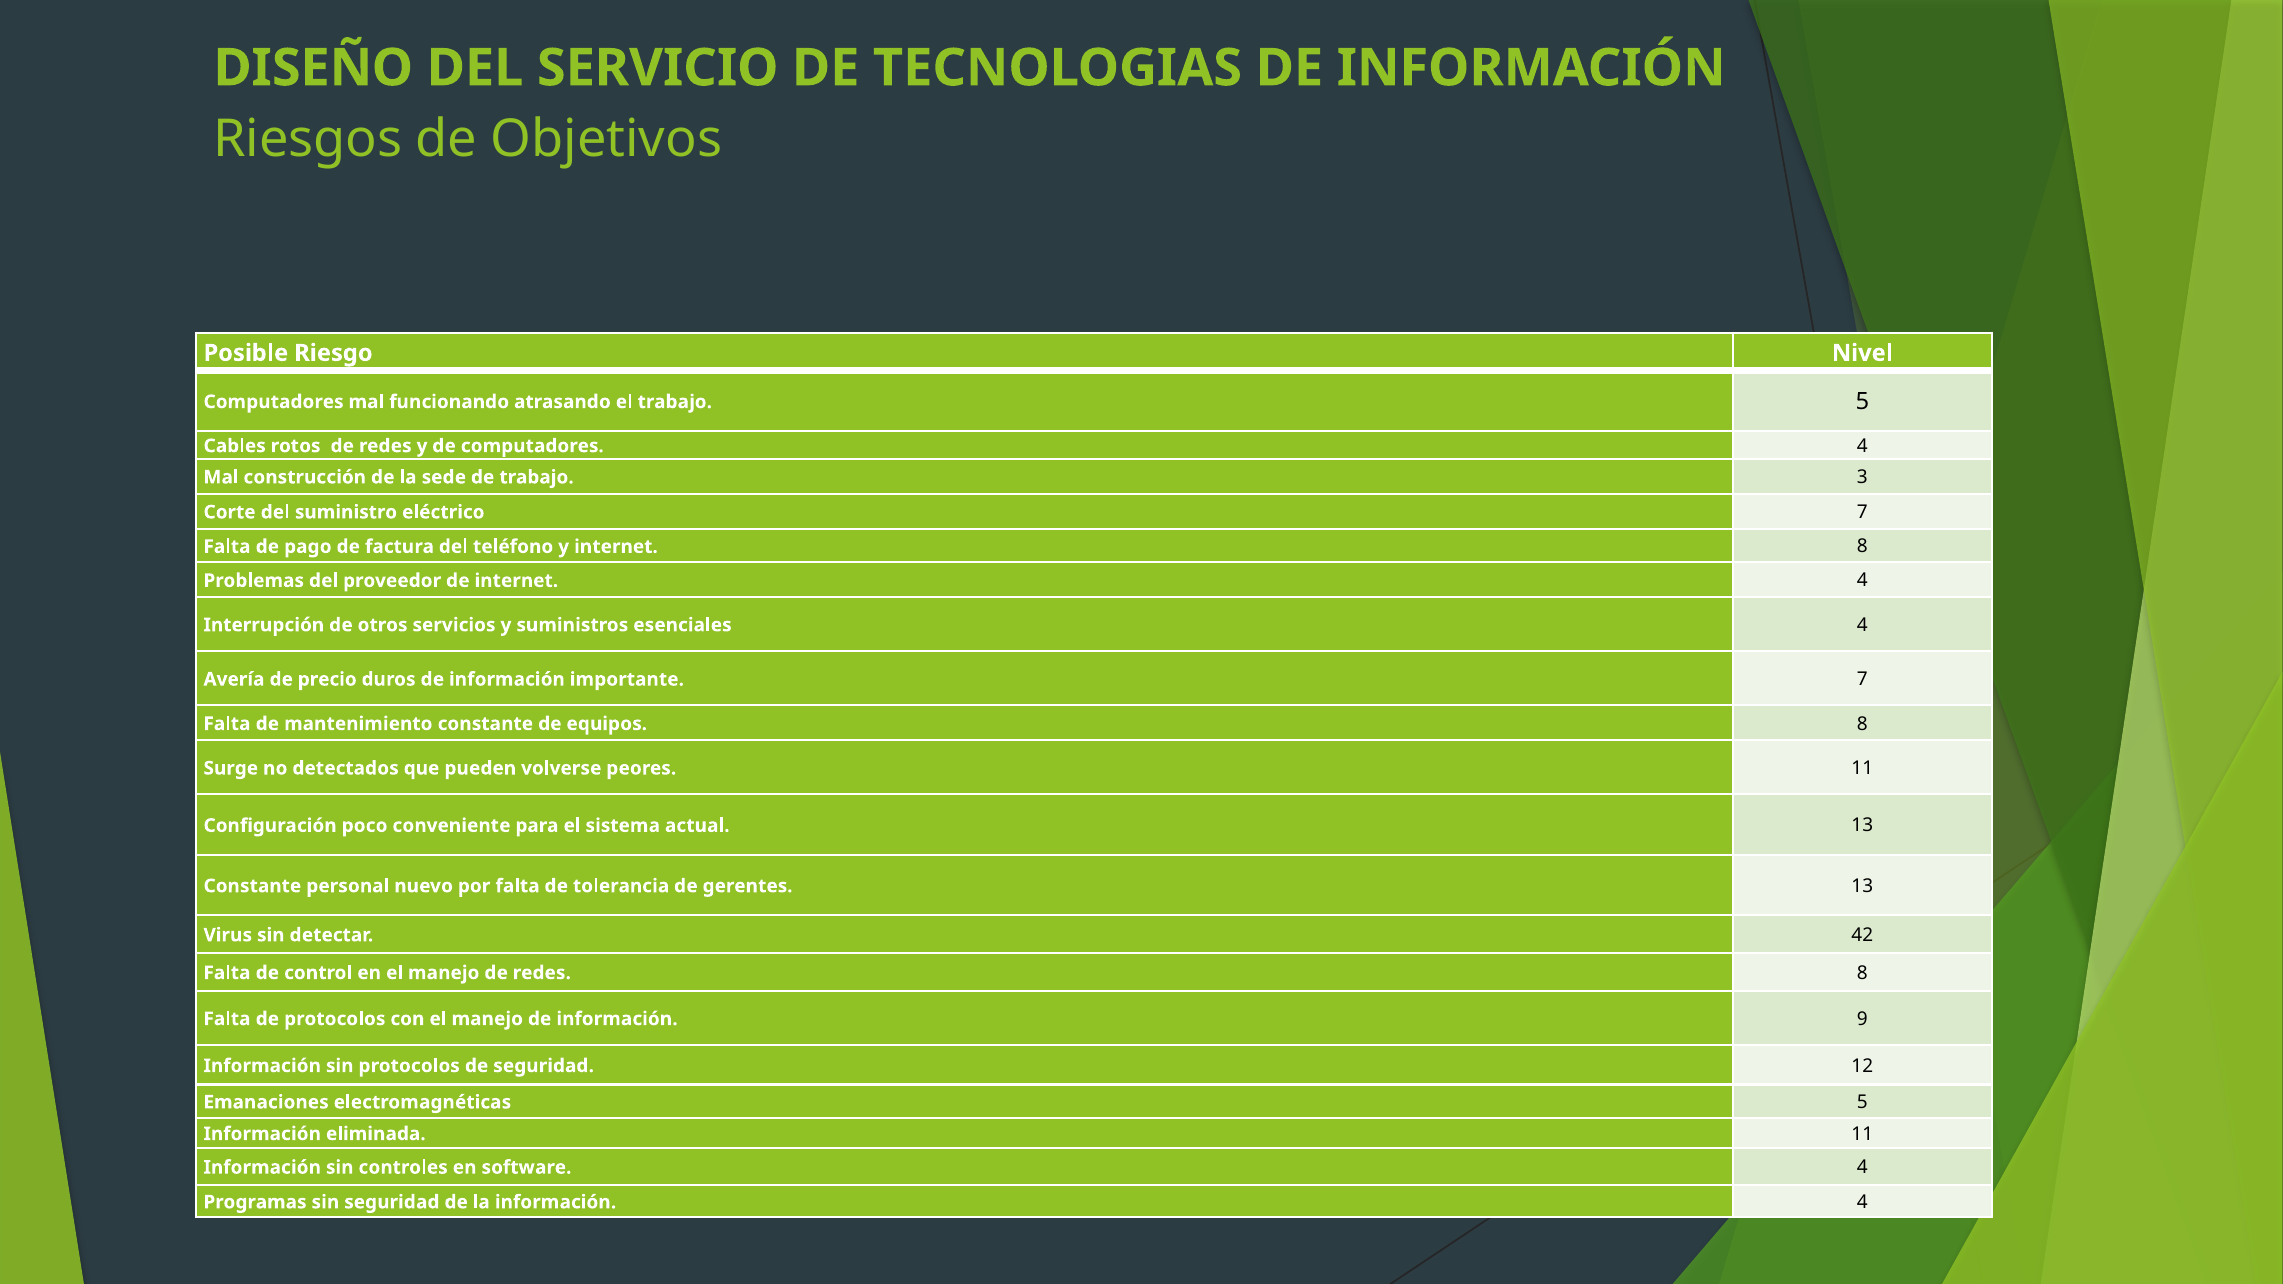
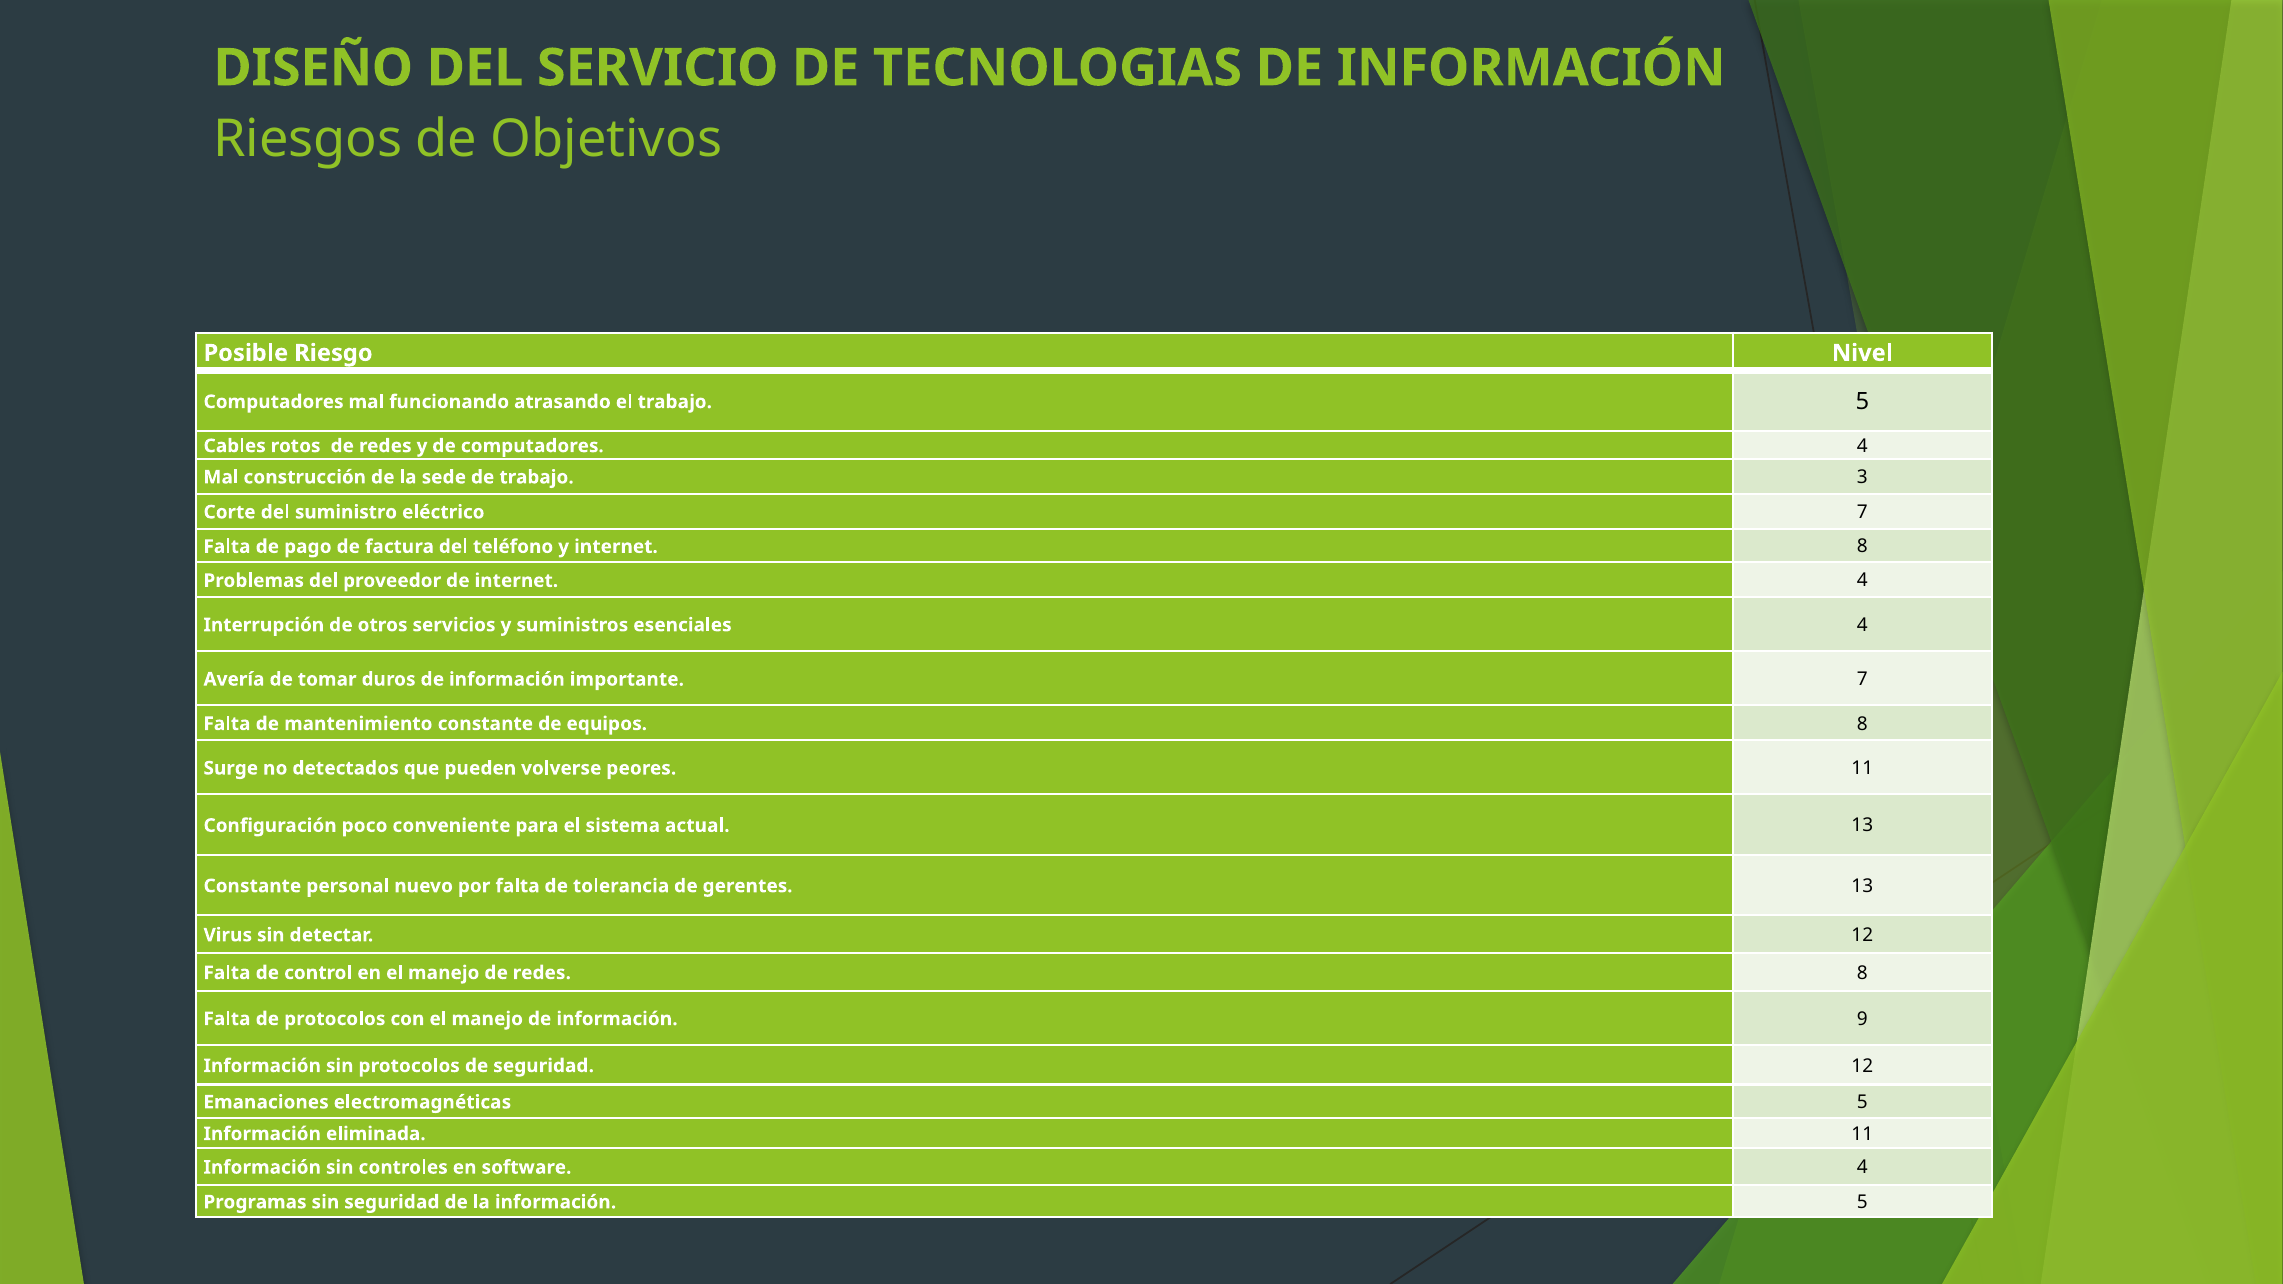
precio: precio -> tomar (327, 679)
detectar 42: 42 -> 12 (1862, 935)
información 4: 4 -> 5 (1862, 1202)
